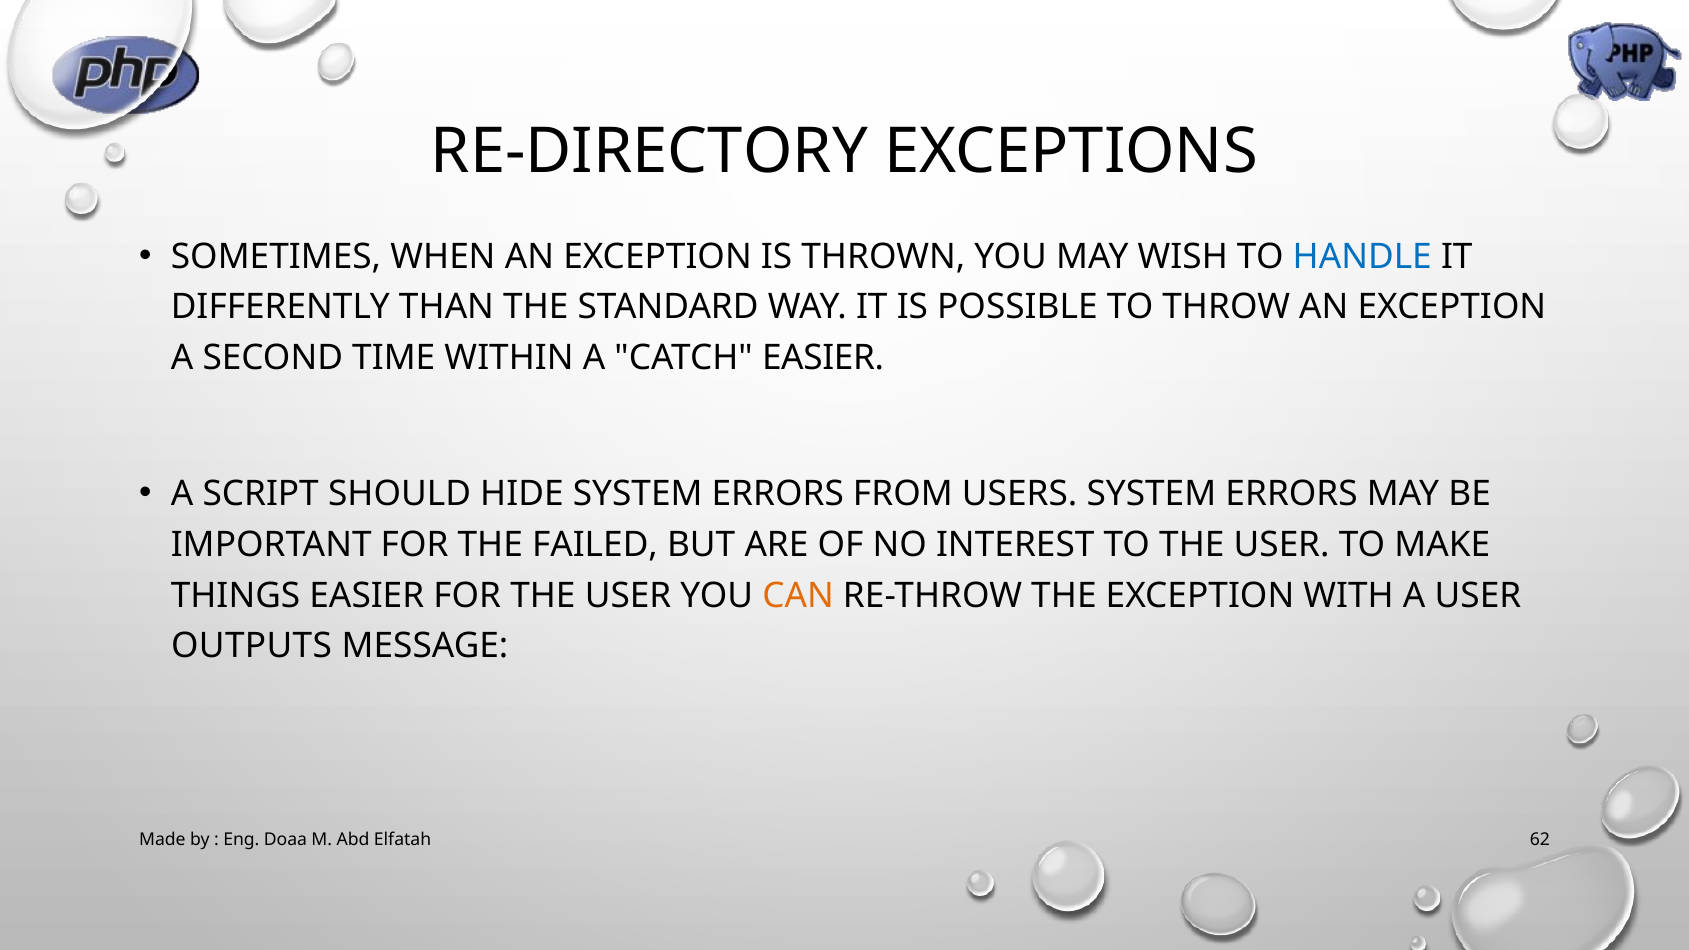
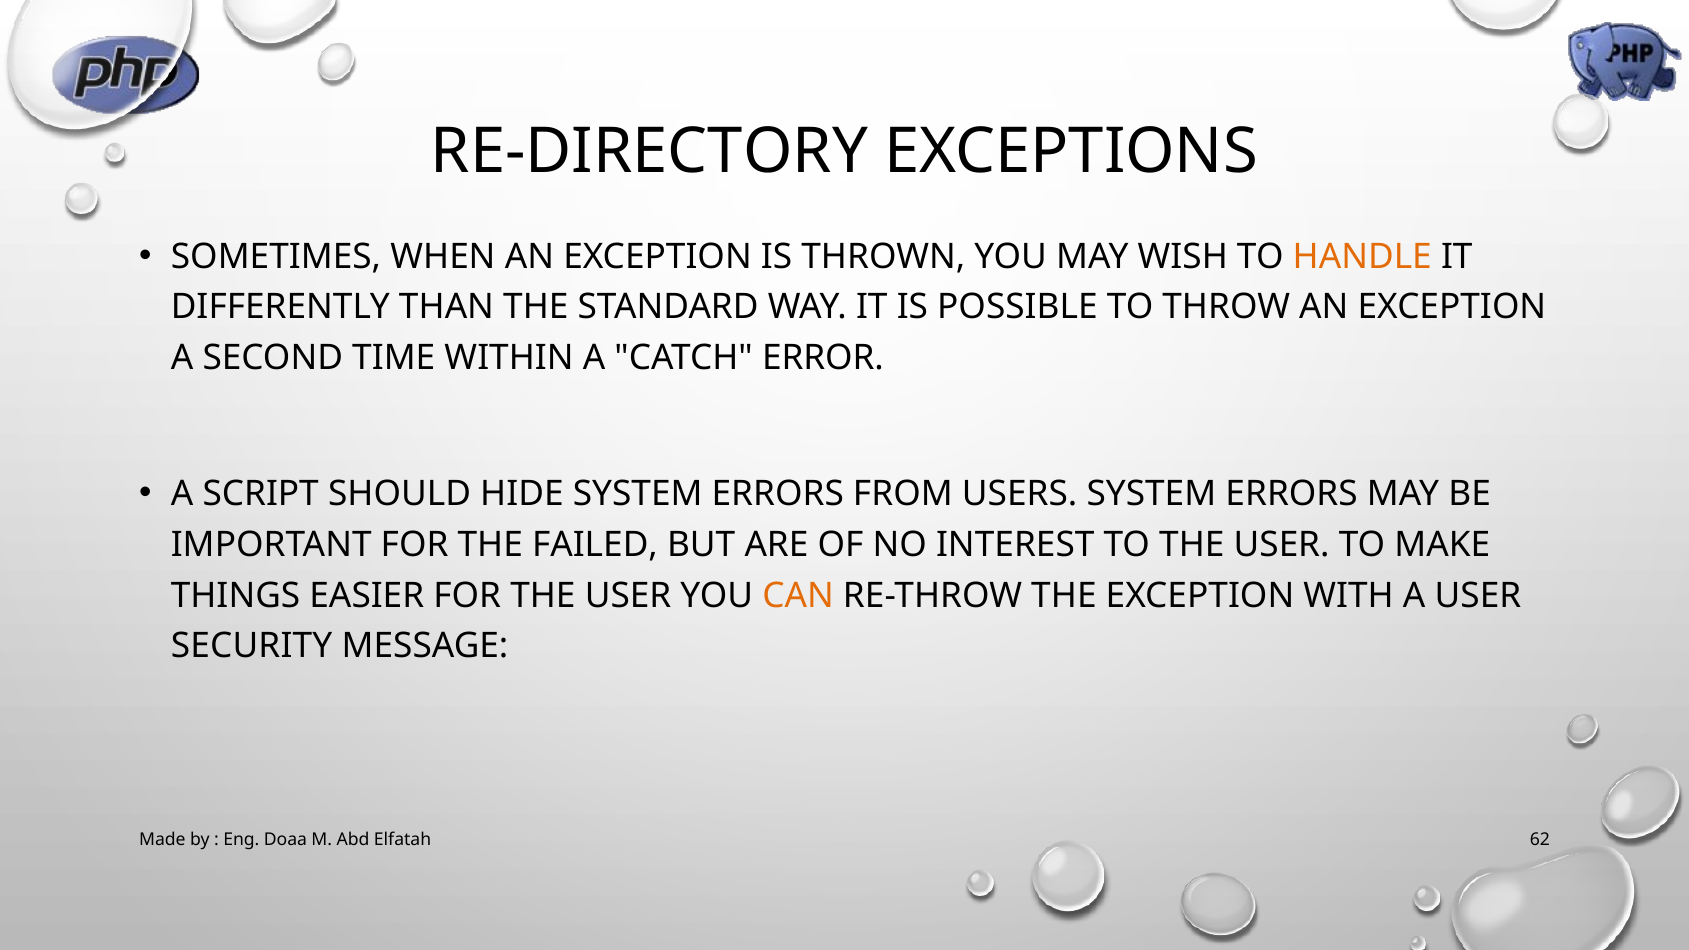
HANDLE colour: blue -> orange (1362, 256)
CATCH EASIER: EASIER -> ERROR (823, 358)
OUTPUTS: OUTPUTS -> SECURITY (252, 646)
